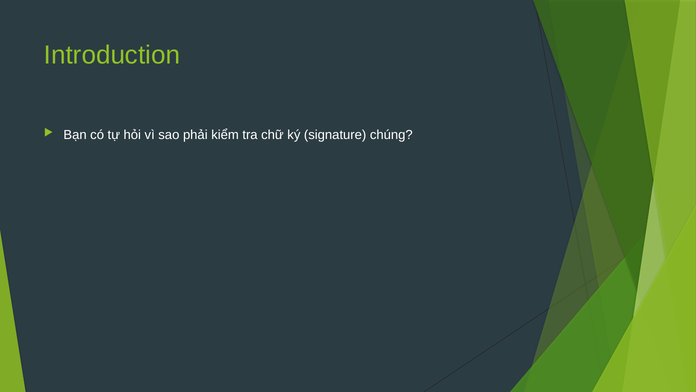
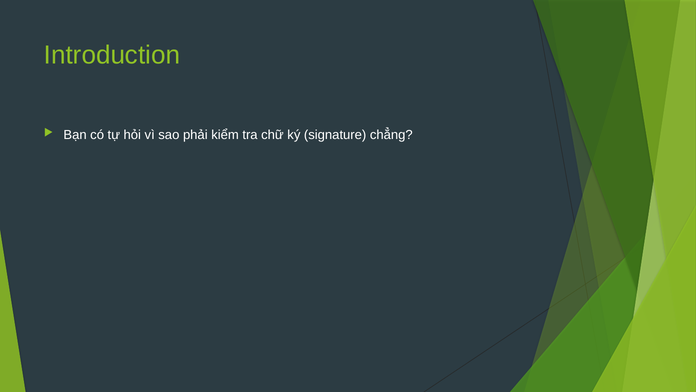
chúng: chúng -> chẳng (391, 135)
